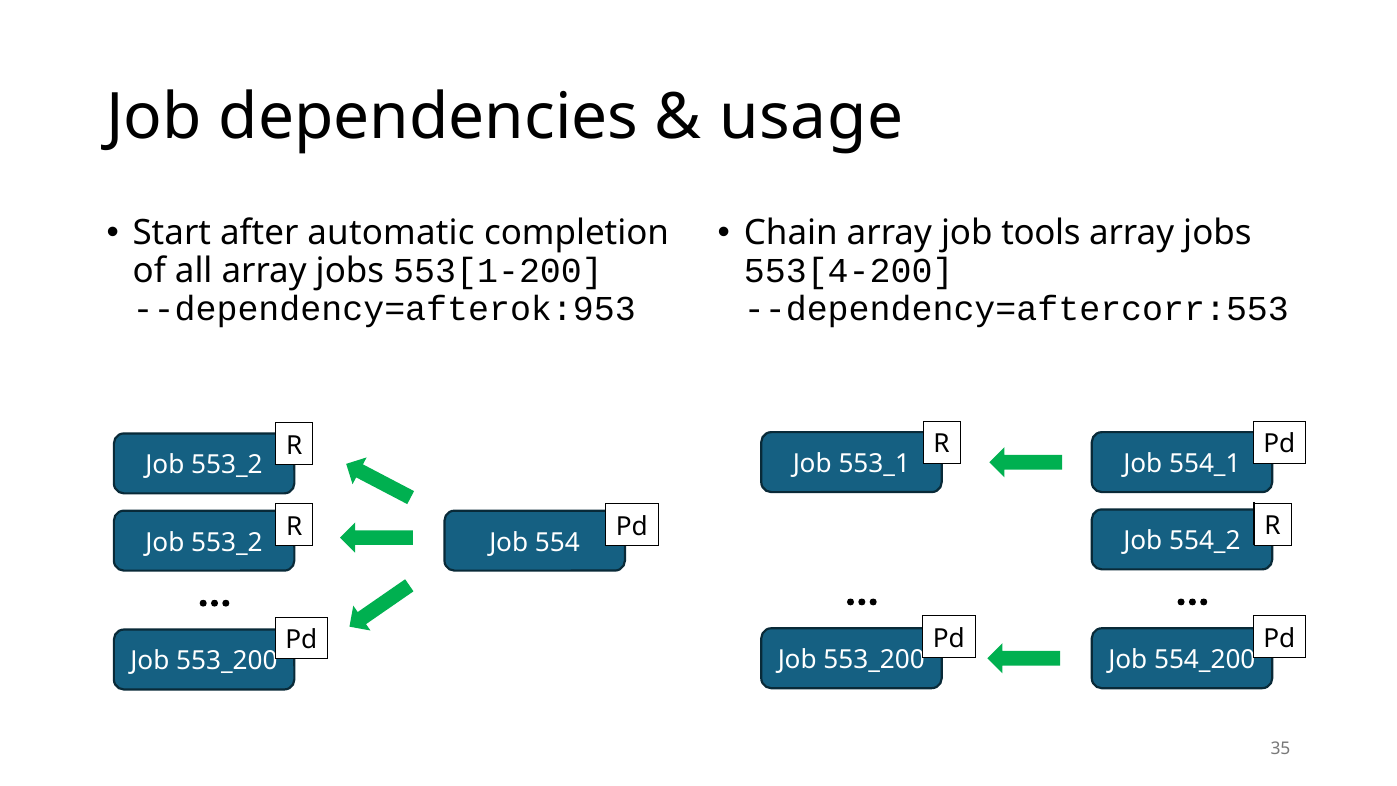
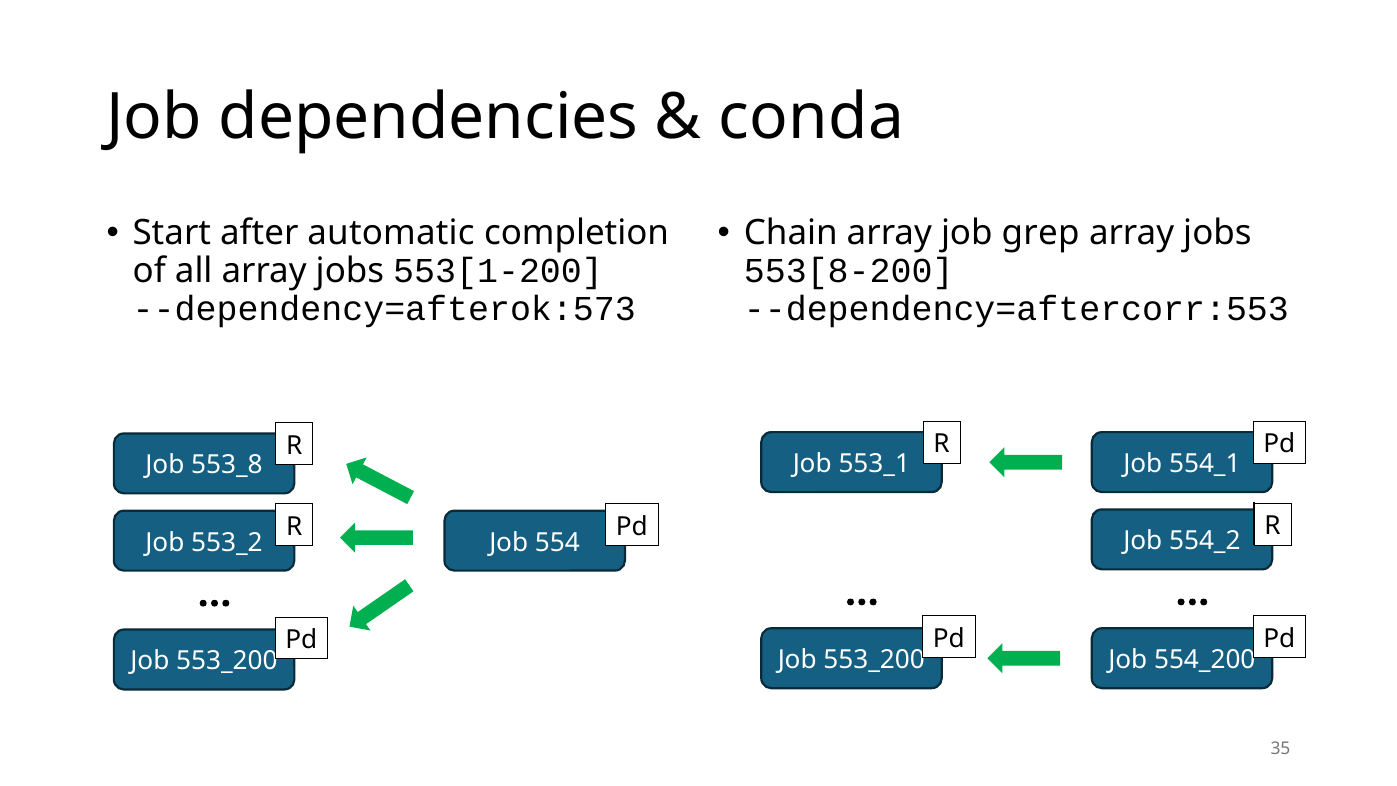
usage: usage -> conda (812, 117)
tools: tools -> grep (1041, 233)
553[4-200: 553[4-200 -> 553[8-200 (849, 271)
--dependency=afterok:953: --dependency=afterok:953 -> --dependency=afterok:573 (384, 308)
553_2: 553_2 -> 553_8 (227, 465)
